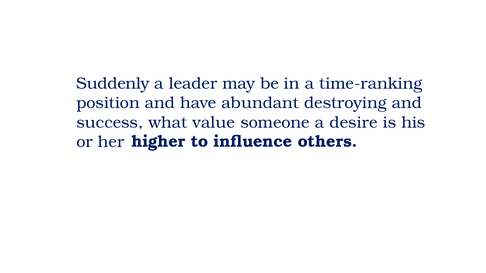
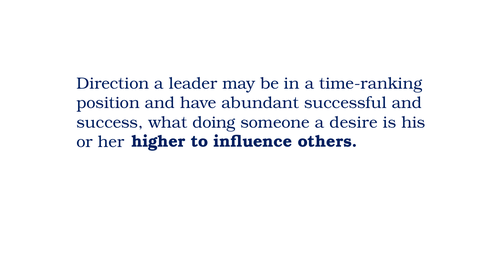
Suddenly: Suddenly -> Direction (113, 84)
destroying: destroying -> successful (345, 103)
value: value -> doing (214, 123)
